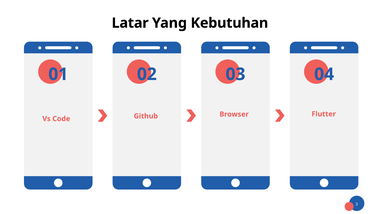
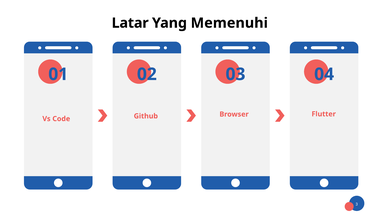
Kebutuhan: Kebutuhan -> Memenuhi (229, 23)
